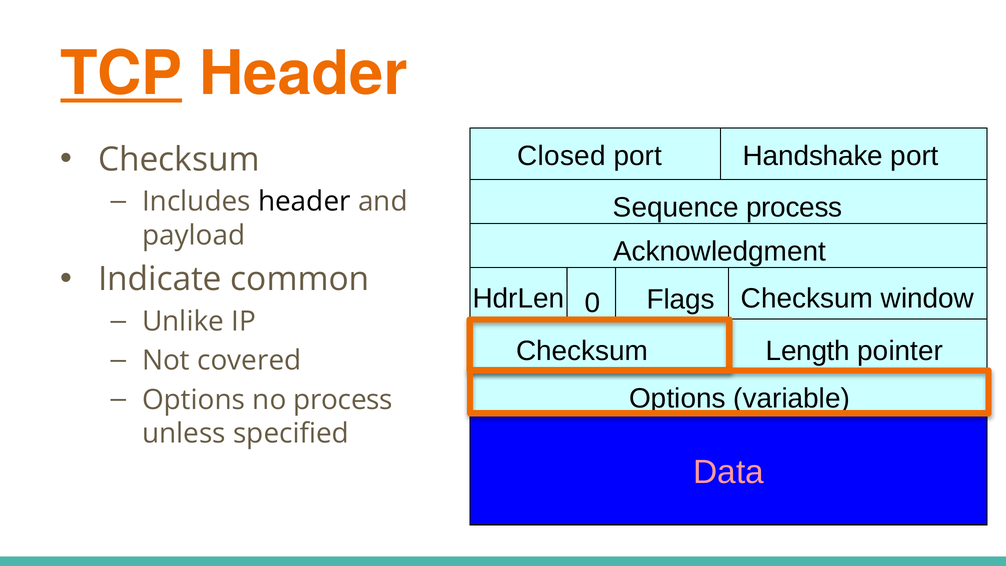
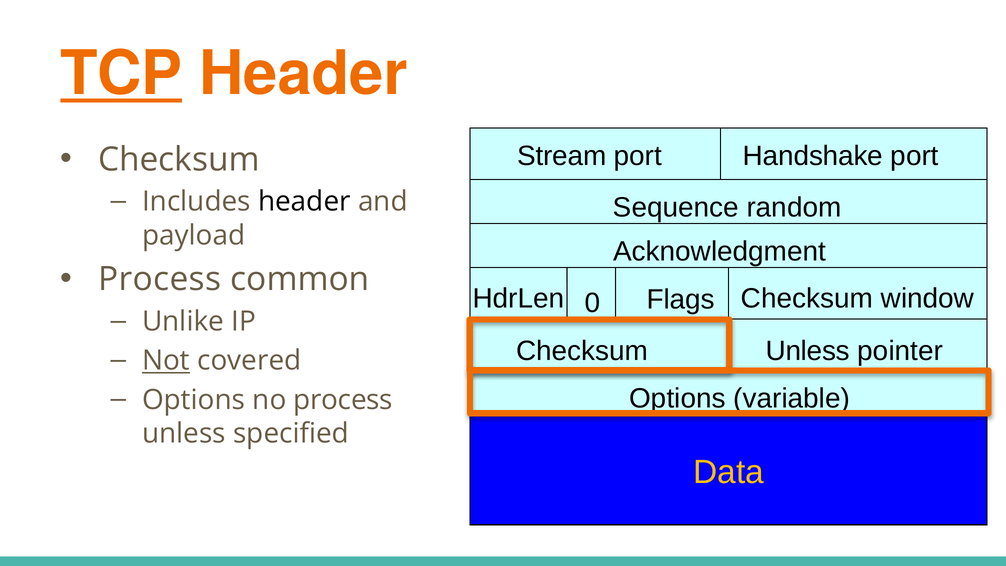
Closed: Closed -> Stream (562, 156)
Sequence process: process -> random (794, 207)
Indicate: Indicate -> Process (160, 279)
Length: Length -> Unless (808, 351)
Not underline: none -> present (166, 361)
Data colour: pink -> yellow (729, 472)
